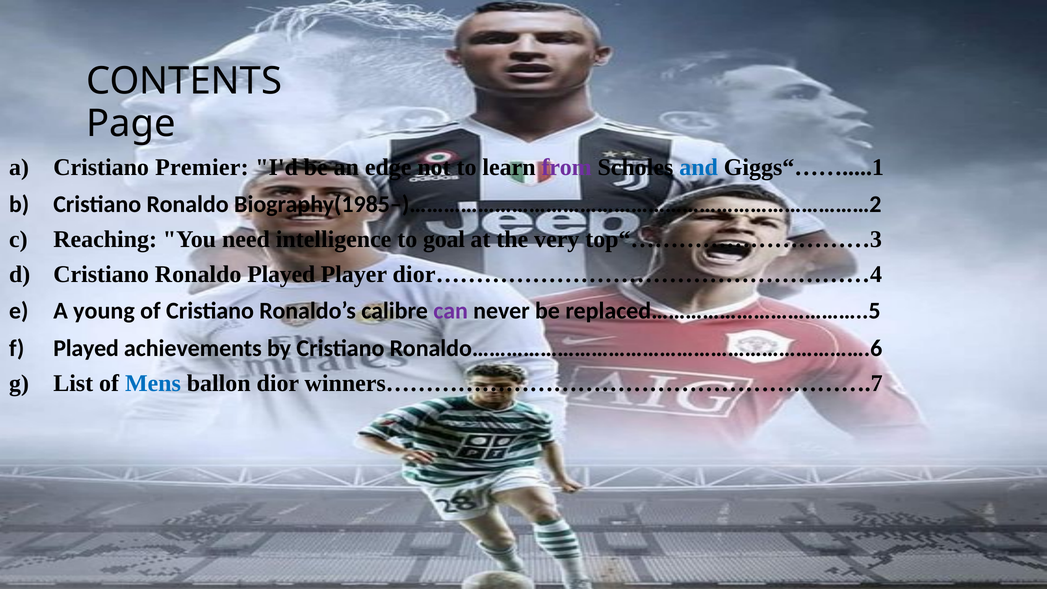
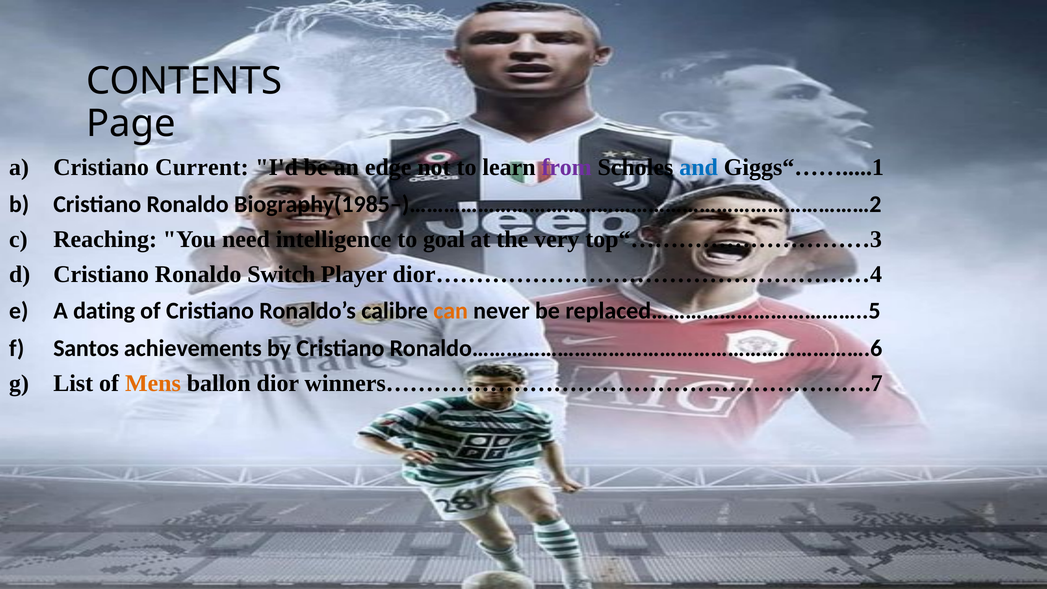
Premier: Premier -> Current (202, 167)
Ronaldo Played: Played -> Switch (281, 274)
young: young -> dating (104, 311)
can colour: purple -> orange (451, 311)
Played: Played -> Santos (86, 348)
Mens colour: blue -> orange (153, 383)
